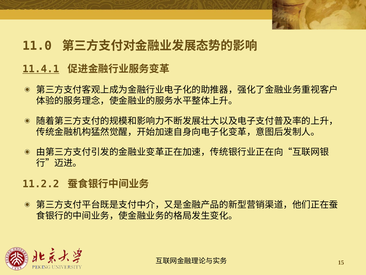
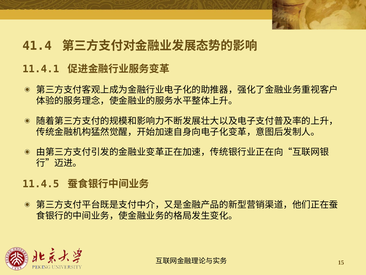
11.0: 11.0 -> 41.4 (37, 46)
11.4.1 underline: present -> none (41, 69)
11.2.2: 11.2.2 -> 11.4.5 (41, 184)
